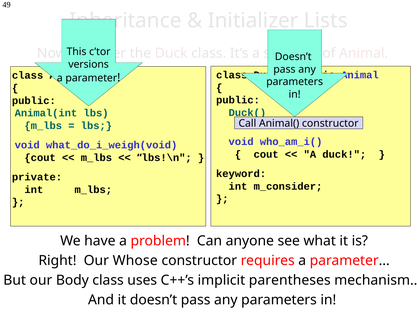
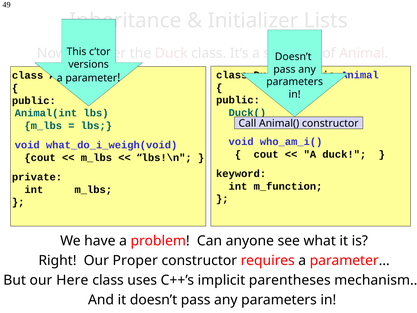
m_consider: m_consider -> m_function (288, 186)
Whose: Whose -> Proper (135, 260)
Body: Body -> Here (72, 280)
